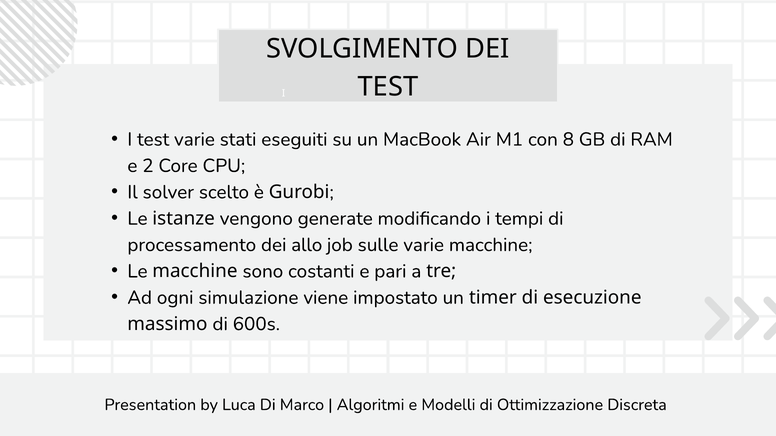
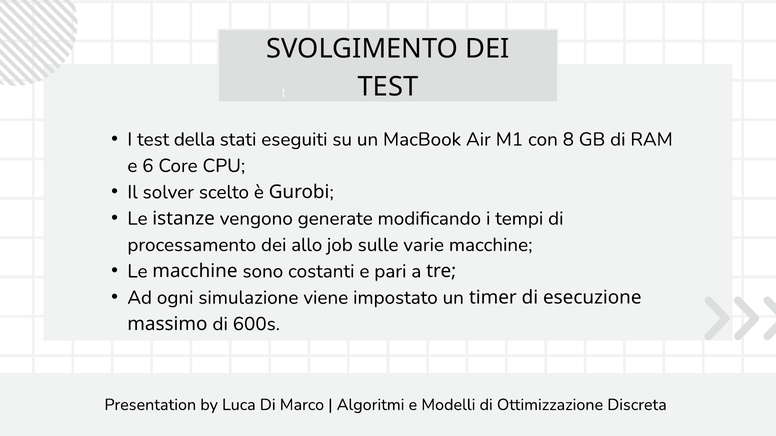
test varie: varie -> della (195, 140)
2: 2 -> 6 (148, 166)
